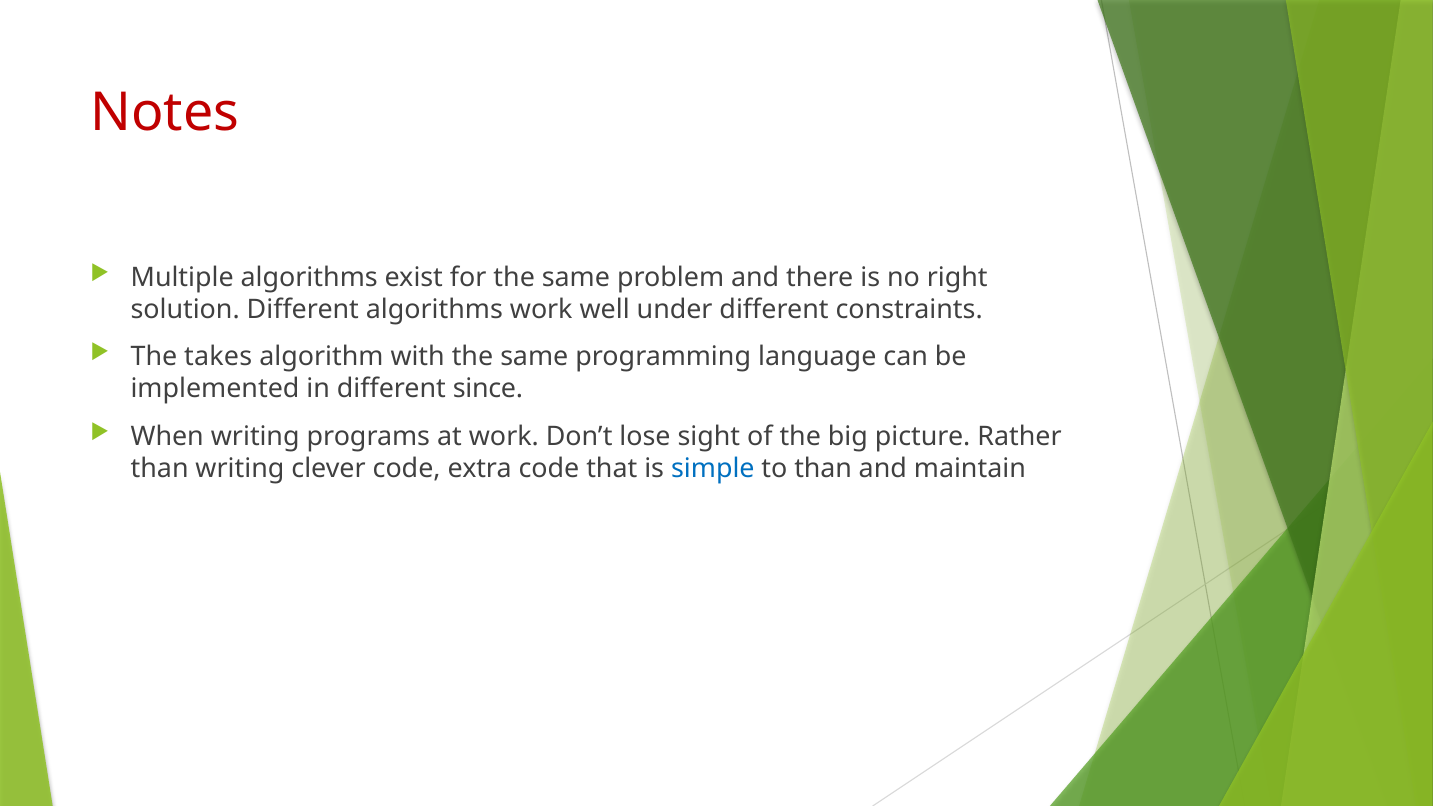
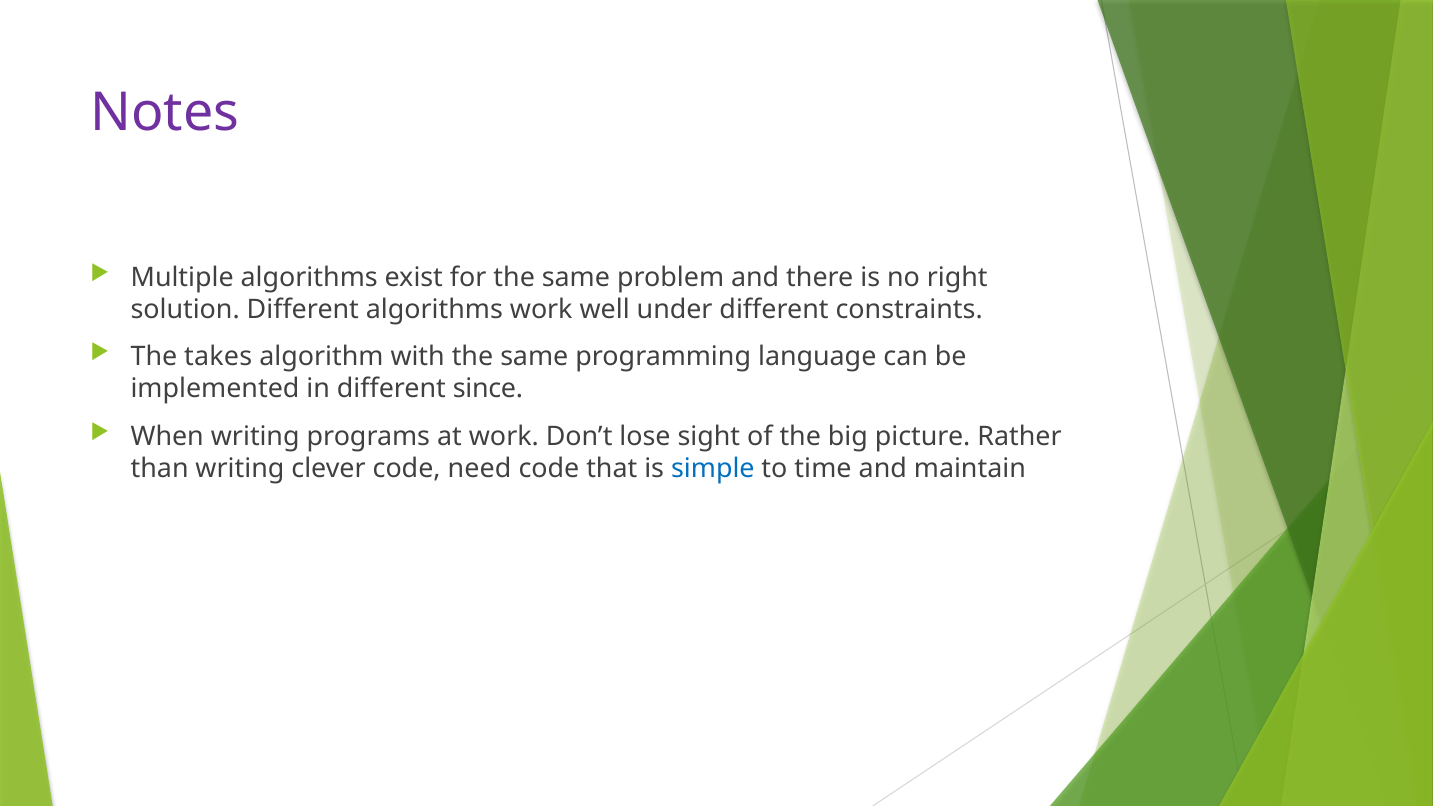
Notes colour: red -> purple (165, 113)
extra: extra -> need (479, 468)
to than: than -> time (823, 468)
